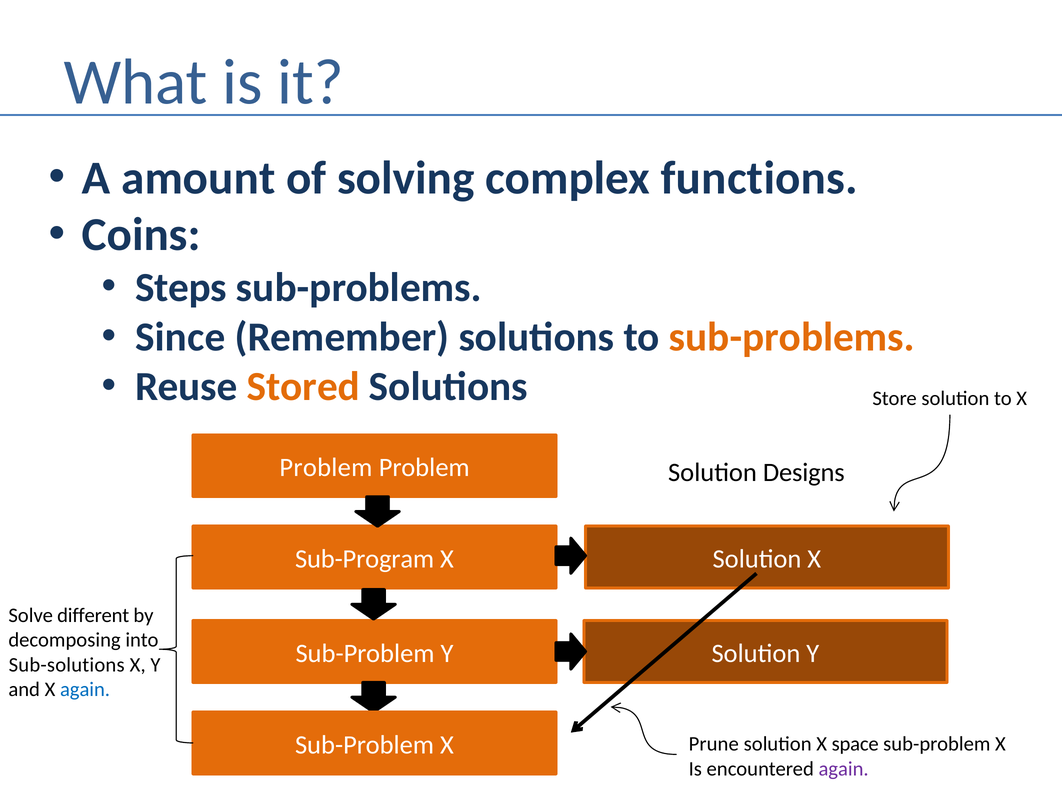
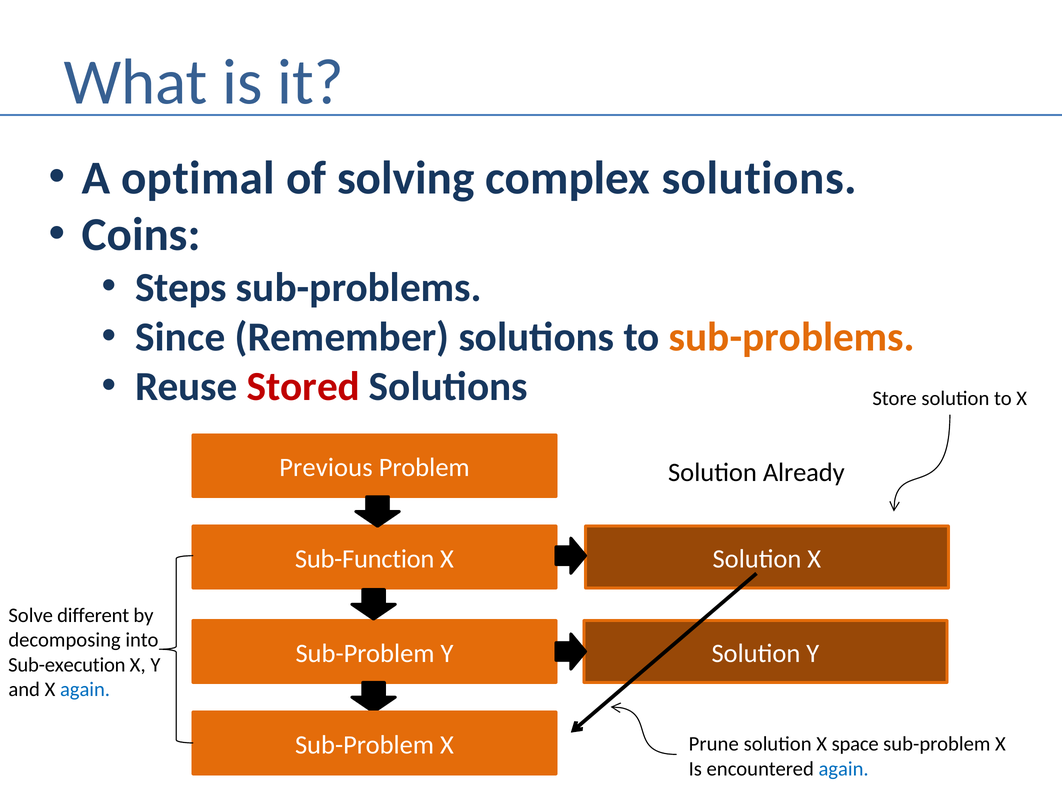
amount: amount -> optimal (198, 178)
complex functions: functions -> solutions (759, 178)
Stored colour: orange -> red (303, 387)
Problem: Problem -> Previous (326, 468)
Designs: Designs -> Already (804, 473)
Sub-Program: Sub-Program -> Sub-Function (365, 559)
Sub-solutions: Sub-solutions -> Sub-execution (67, 665)
again colour: purple -> blue (844, 769)
